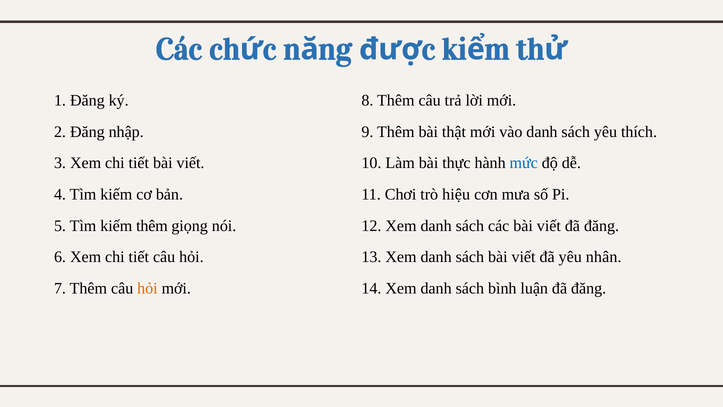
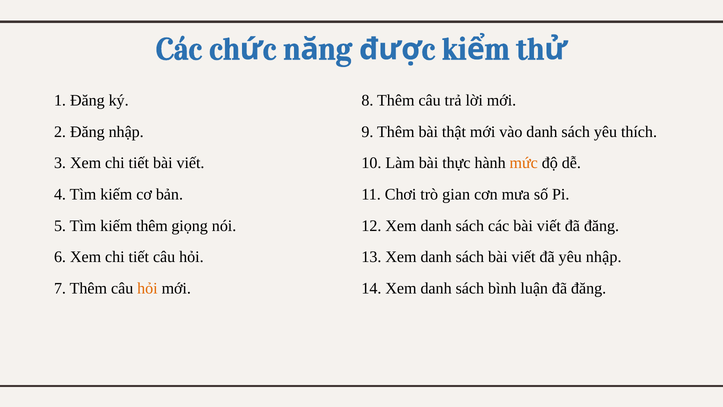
mức colour: blue -> orange (524, 163)
hiệu: hiệu -> gian (456, 194)
yêu nhân: nhân -> nhập (604, 257)
